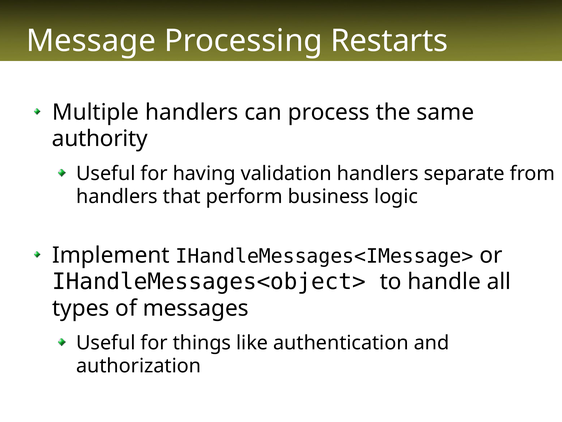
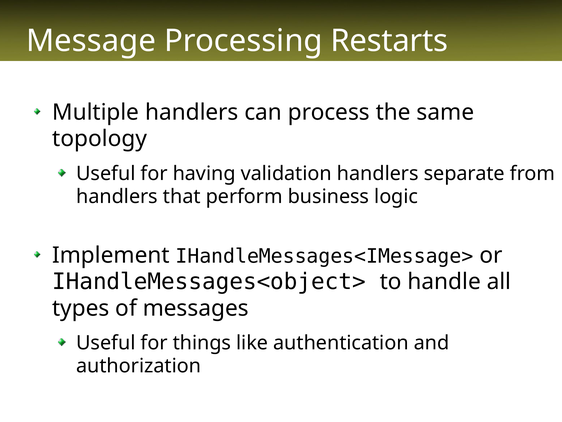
authority: authority -> topology (100, 139)
